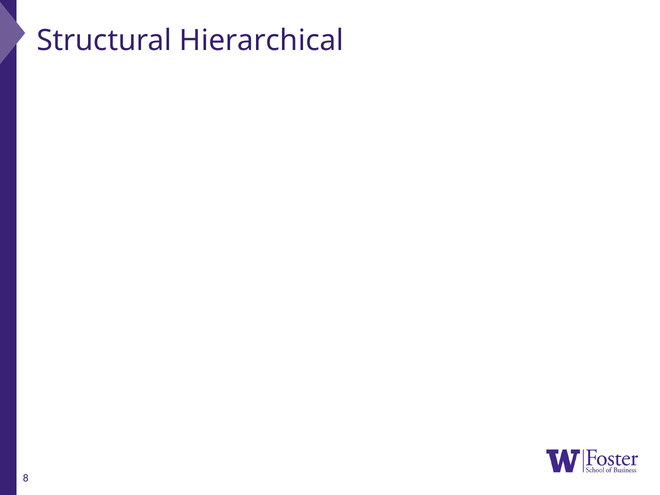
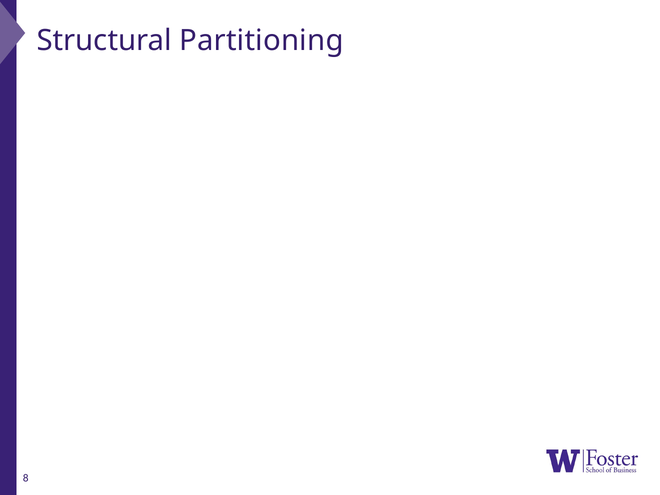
Hierarchical: Hierarchical -> Partitioning (261, 41)
